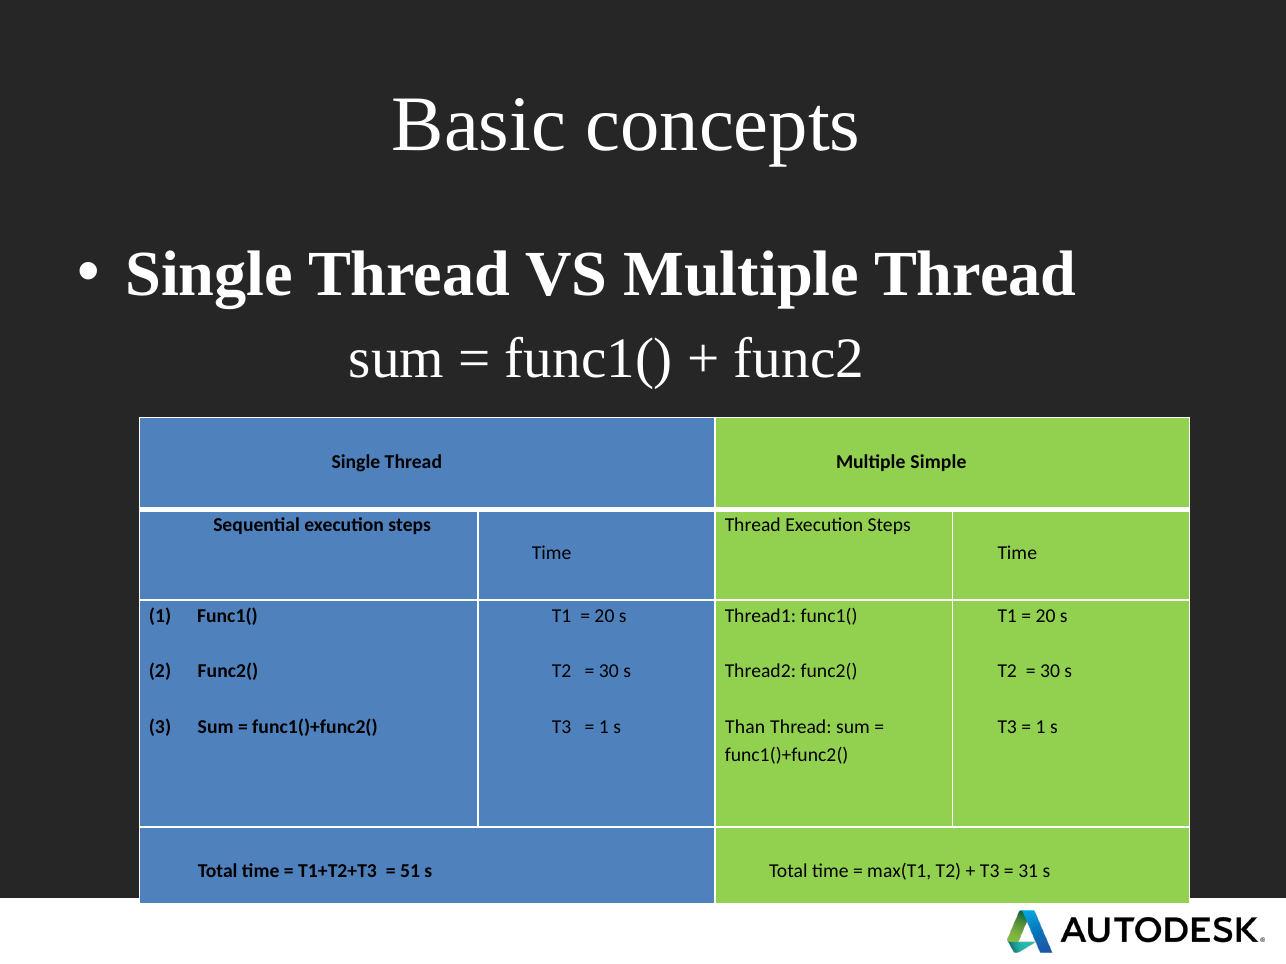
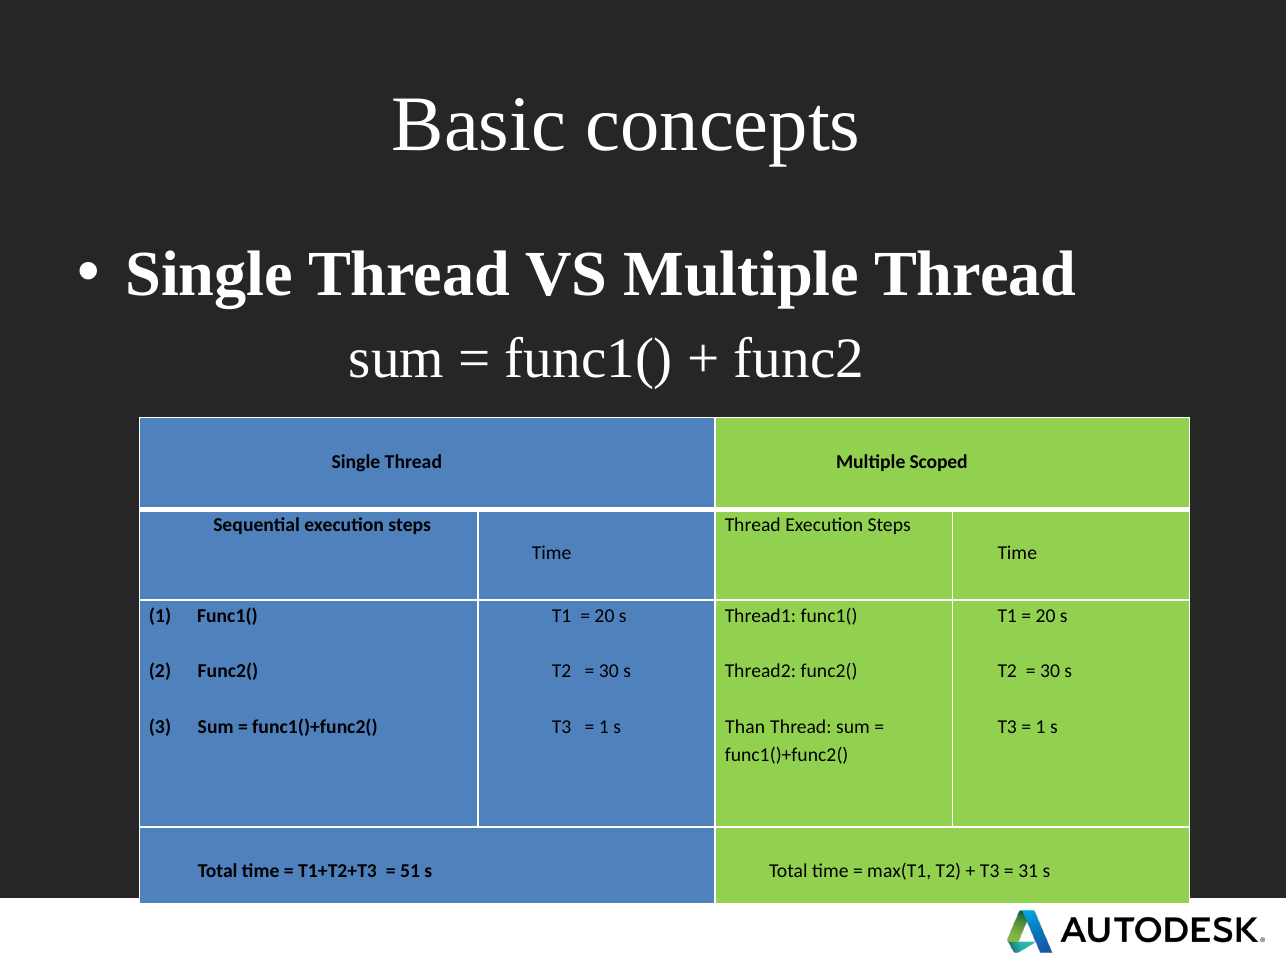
Simple: Simple -> Scoped (939, 462)
